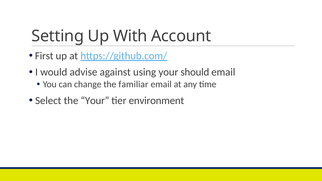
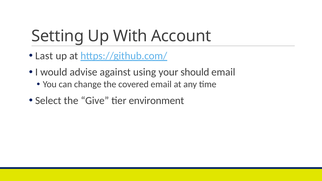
First: First -> Last (44, 56)
familiar: familiar -> covered (134, 84)
the Your: Your -> Give (95, 101)
